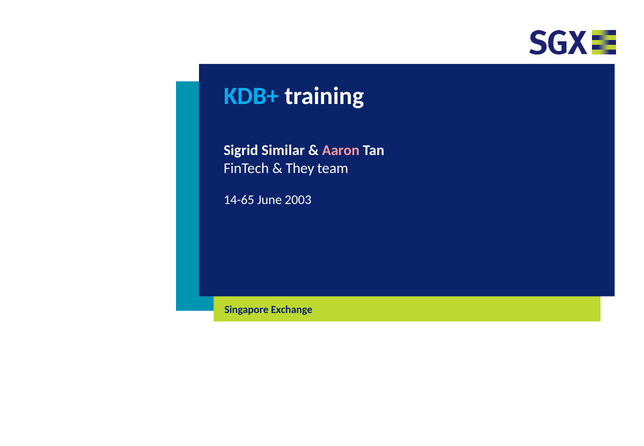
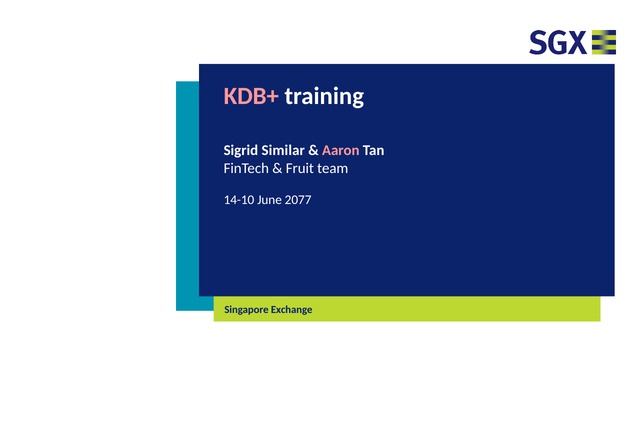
KDB+ colour: light blue -> pink (251, 96)
They: They -> Fruit (300, 168)
14-65: 14-65 -> 14-10 (239, 200)
2003: 2003 -> 2077 (298, 200)
